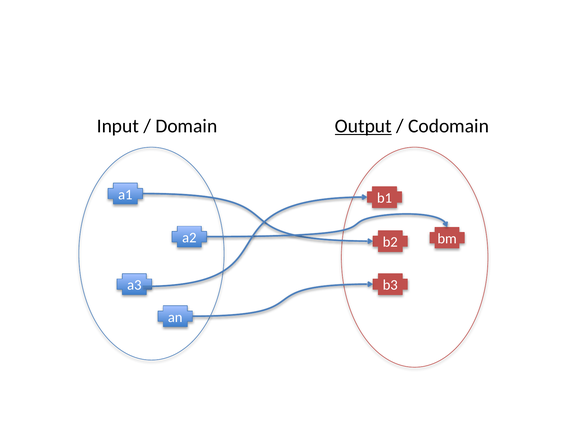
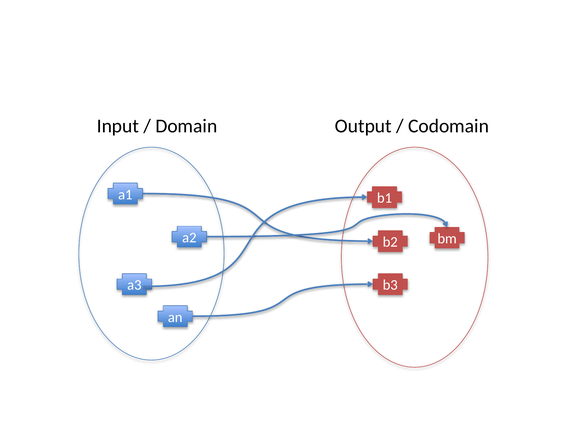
Output underline: present -> none (363, 126)
